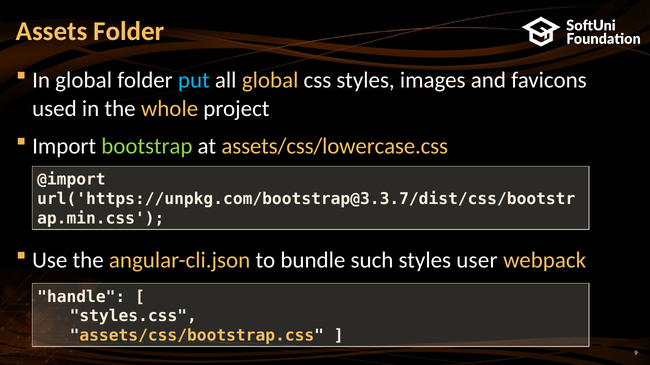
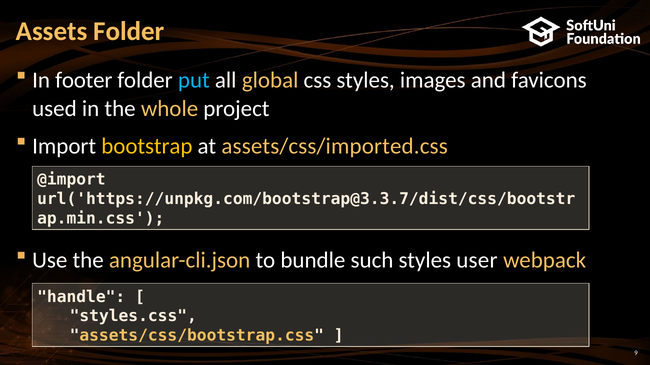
In global: global -> footer (84, 80)
bootstrap colour: light green -> yellow (147, 146)
assets/css/lowercase.css: assets/css/lowercase.css -> assets/css/imported.css (335, 146)
